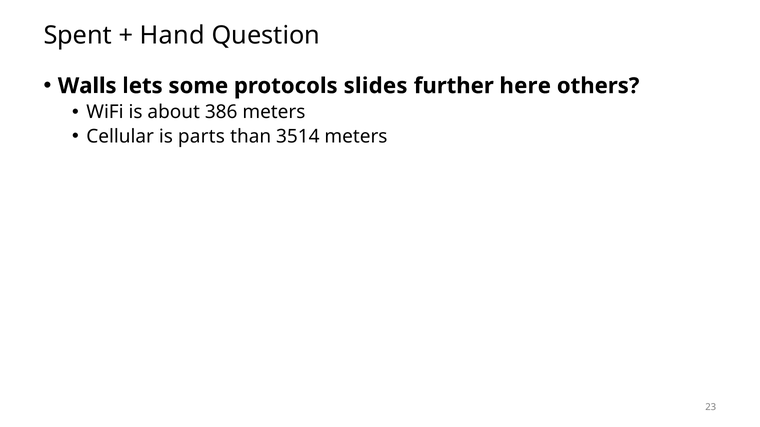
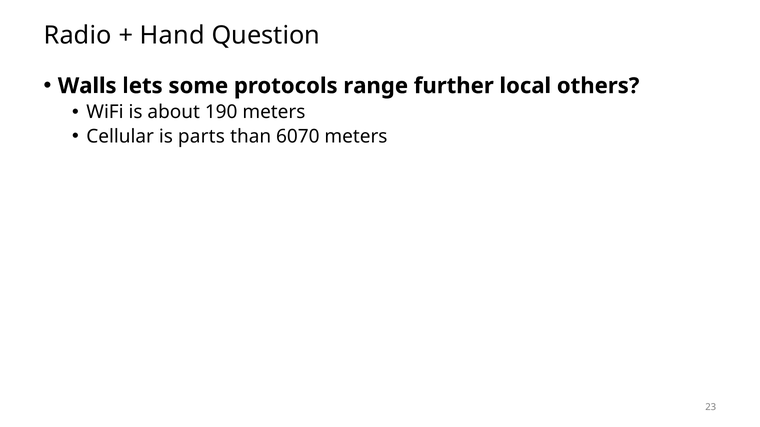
Spent: Spent -> Radio (78, 35)
slides: slides -> range (376, 86)
here: here -> local (525, 86)
386: 386 -> 190 (221, 112)
3514: 3514 -> 6070 (298, 137)
